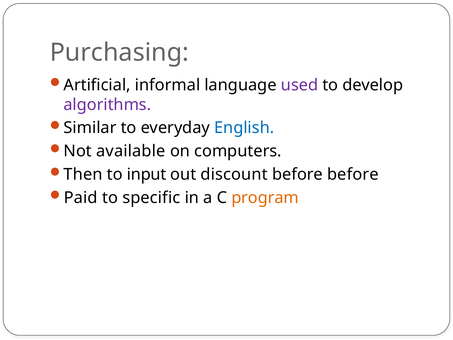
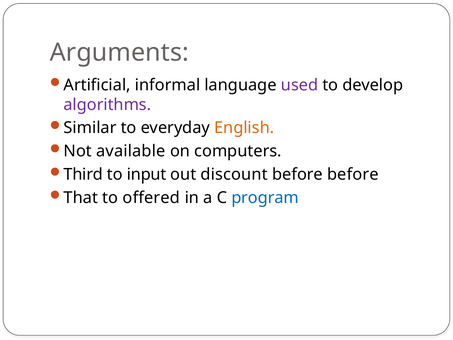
Purchasing: Purchasing -> Arguments (119, 52)
English colour: blue -> orange (244, 128)
Then: Then -> Third (83, 174)
Paid: Paid -> That (81, 198)
specific: specific -> offered (151, 198)
program colour: orange -> blue (265, 198)
